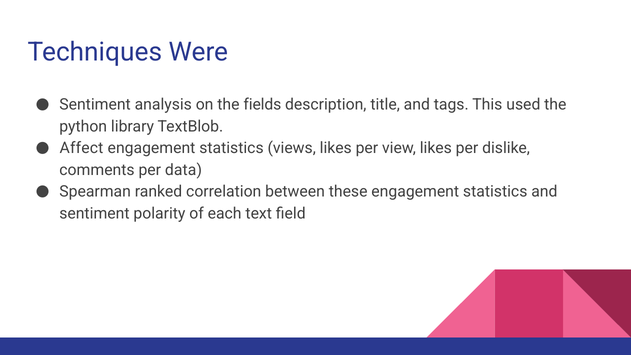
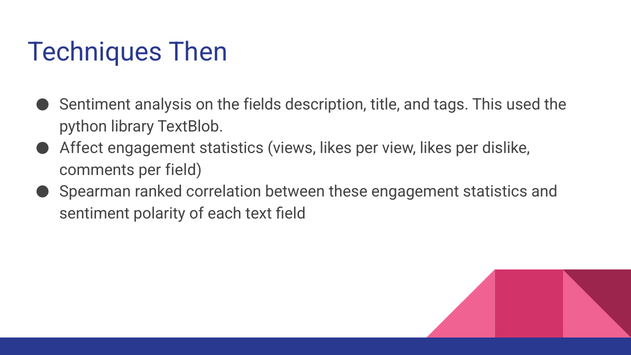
Were: Were -> Then (198, 52)
per data: data -> field (183, 170)
